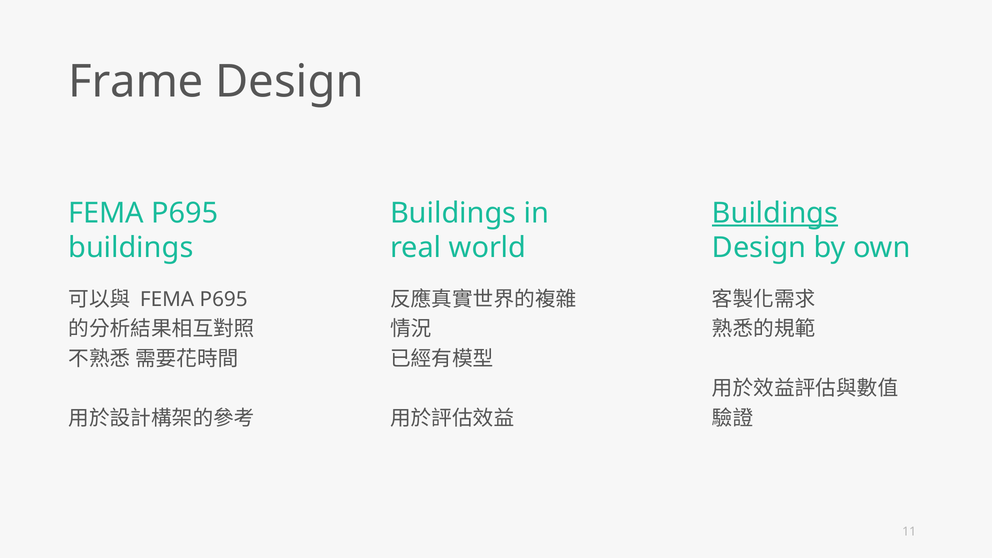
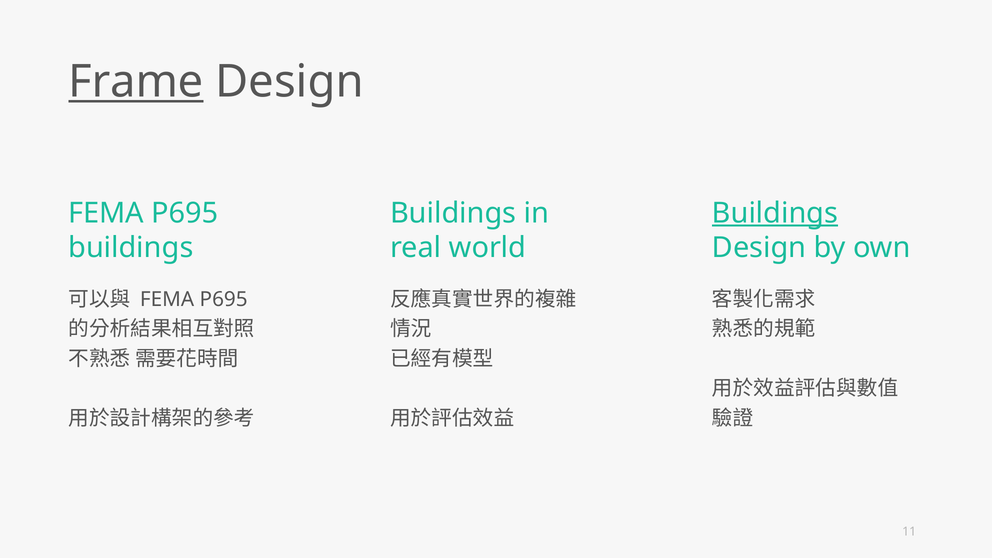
Frame underline: none -> present (136, 82)
